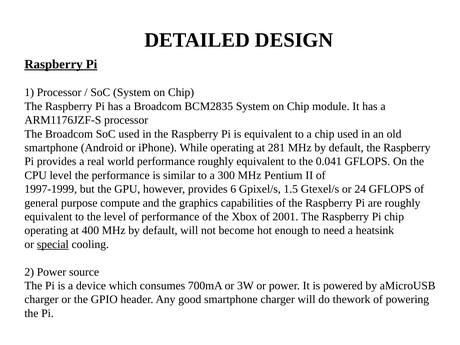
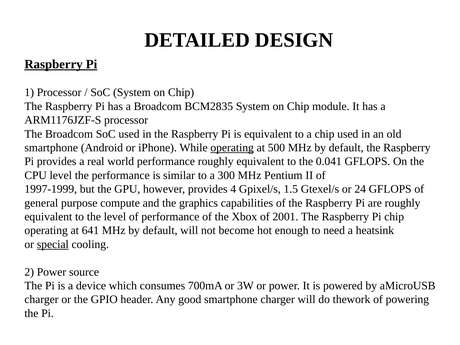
operating underline: none -> present (232, 148)
281: 281 -> 500 (276, 148)
6: 6 -> 4 (233, 189)
400: 400 -> 641 (90, 230)
